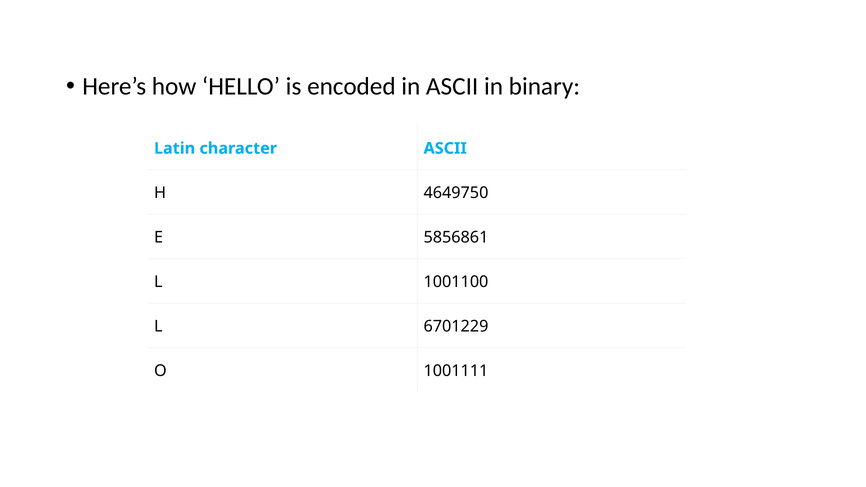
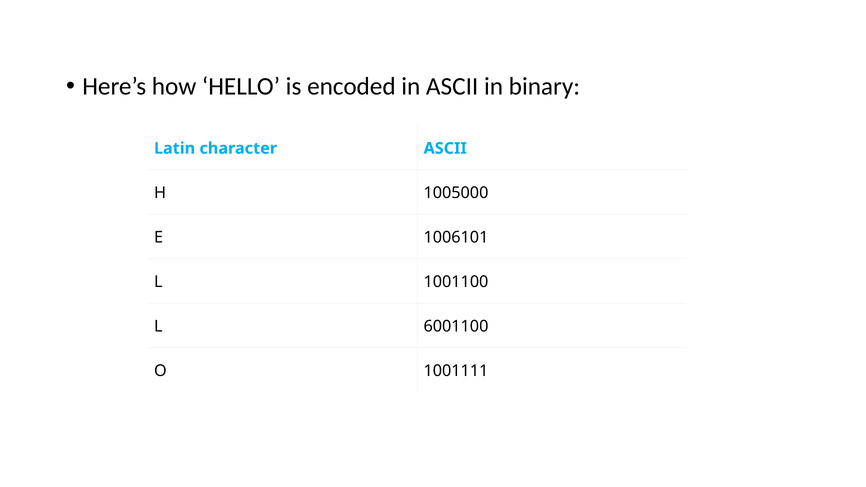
4649750: 4649750 -> 1005000 (456, 193)
5856861: 5856861 -> 1006101 (456, 237)
6701229: 6701229 -> 6001100 (456, 326)
